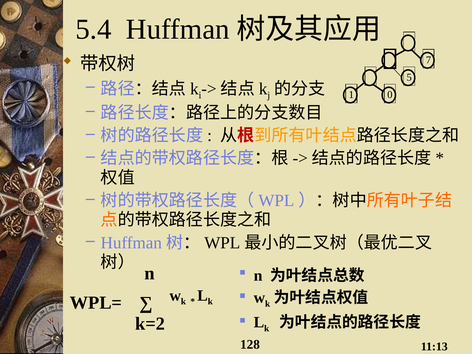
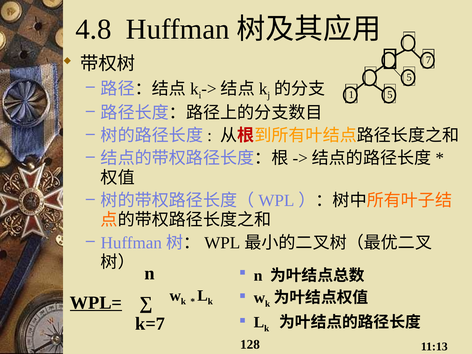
5.4: 5.4 -> 4.8 (94, 29)
1 0: 0 -> 5 (390, 95)
WPL= underline: none -> present (96, 303)
k=2: k=2 -> k=7 (150, 324)
